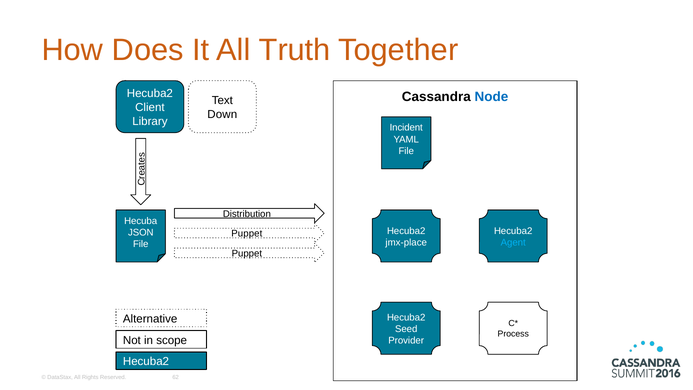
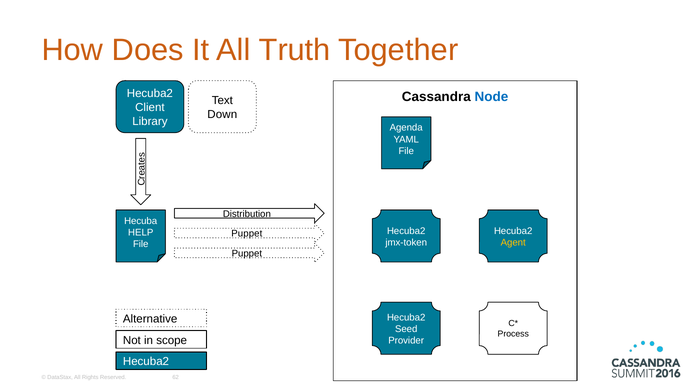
Incident: Incident -> Agenda (406, 128)
JSON: JSON -> HELP (141, 232)
jmx-place: jmx-place -> jmx-token (406, 242)
Agent colour: light blue -> yellow (513, 242)
